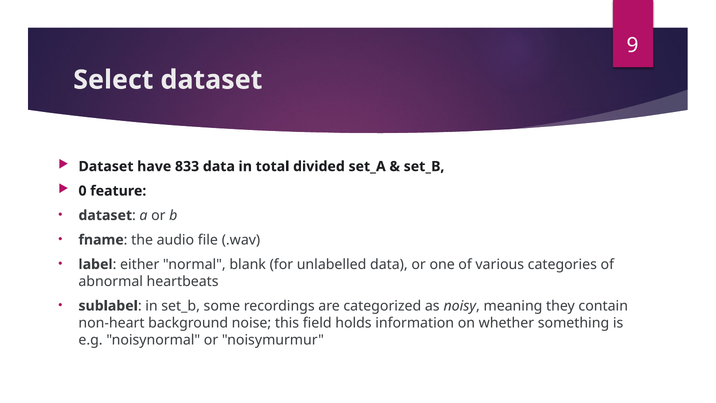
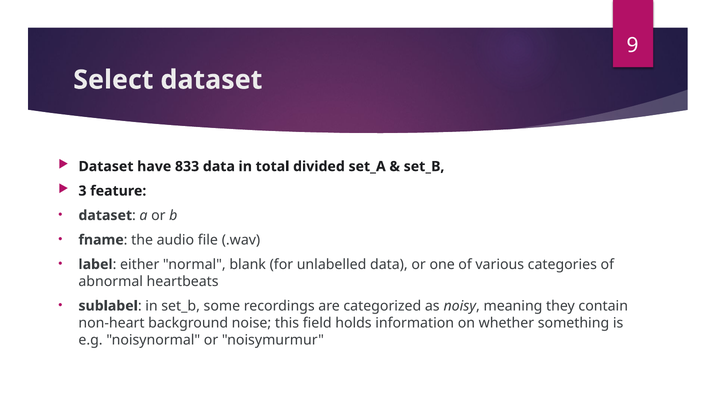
0: 0 -> 3 (83, 191)
